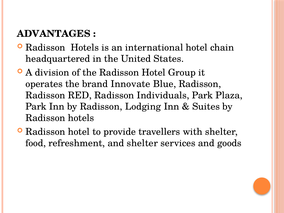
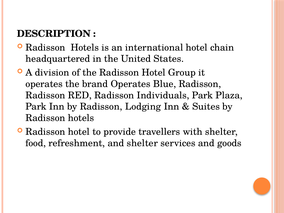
ADVANTAGES: ADVANTAGES -> DESCRIPTION (54, 34)
brand Innovate: Innovate -> Operates (131, 84)
